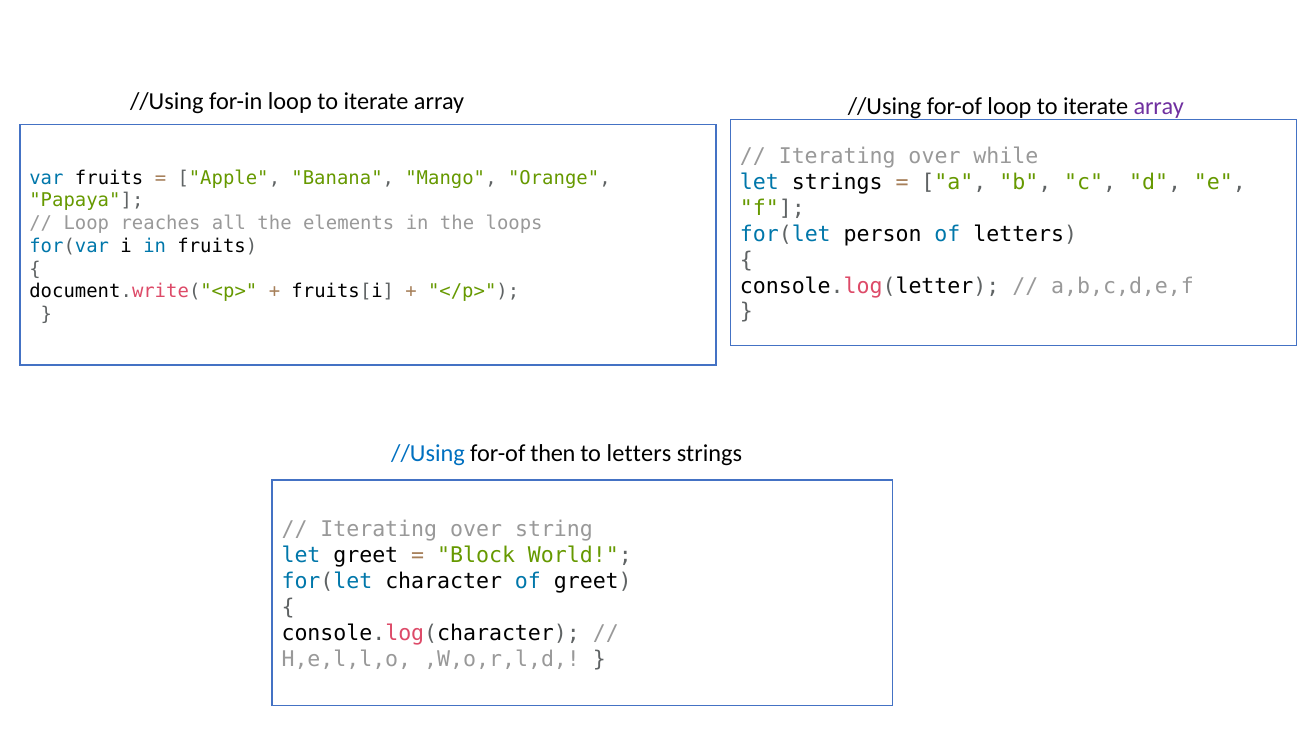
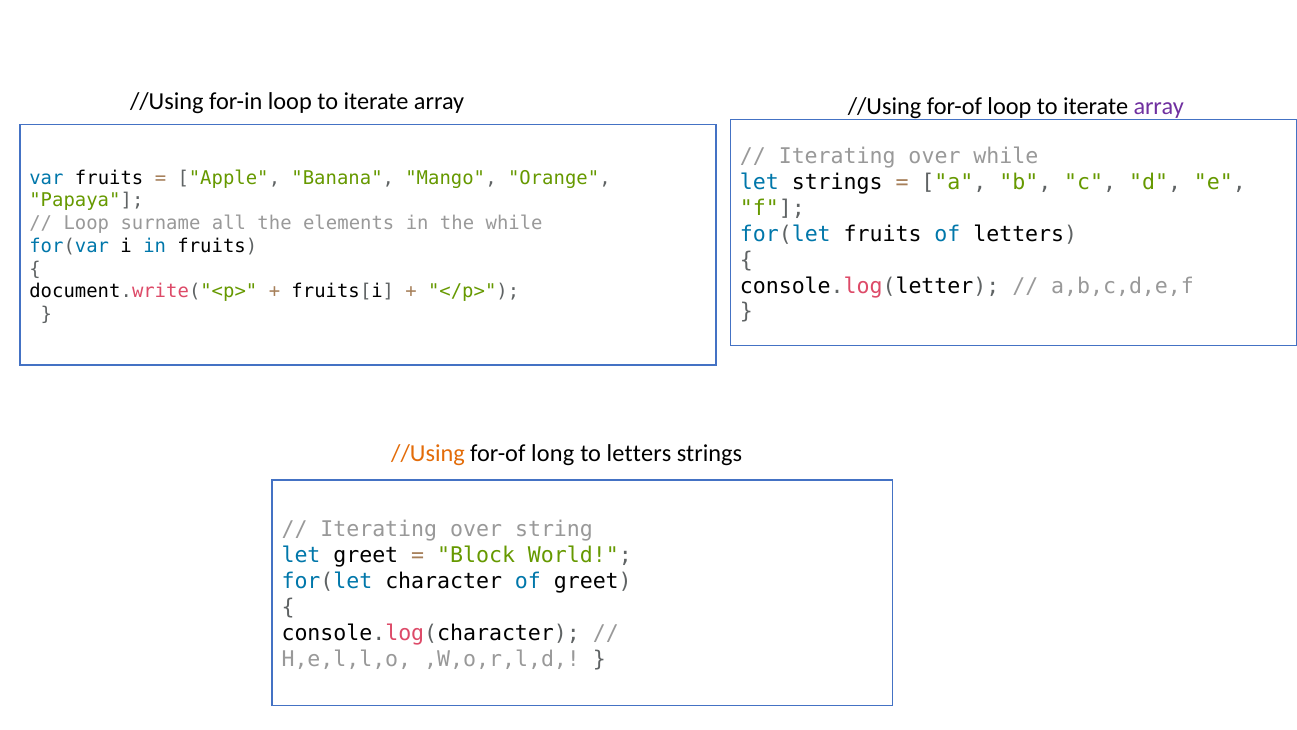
reaches: reaches -> surname (161, 223)
the loops: loops -> while (514, 223)
for(let person: person -> fruits (883, 234)
//Using colour: blue -> orange (428, 453)
then: then -> long (553, 453)
